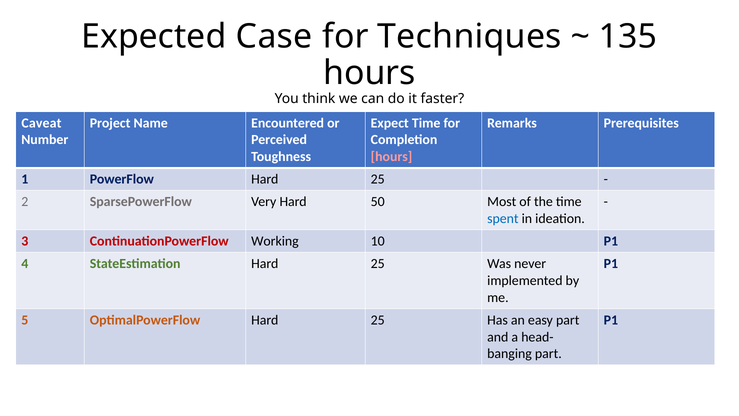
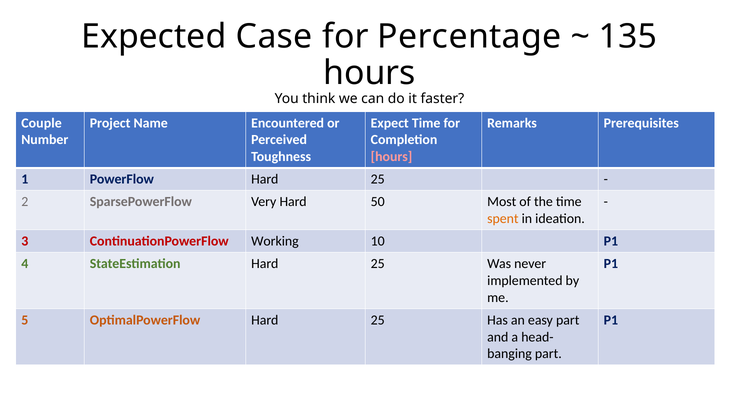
Techniques: Techniques -> Percentage (469, 36)
Caveat: Caveat -> Couple (42, 123)
spent colour: blue -> orange (503, 219)
